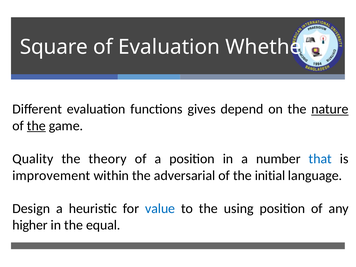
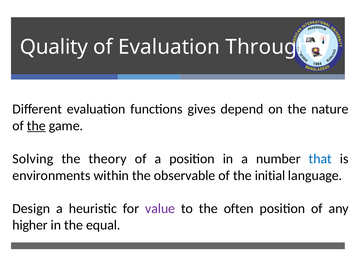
Square: Square -> Quality (54, 47)
Whether: Whether -> Through (268, 47)
nature underline: present -> none (330, 109)
Quality: Quality -> Solving (33, 159)
improvement: improvement -> environments (51, 175)
adversarial: adversarial -> observable (185, 175)
value colour: blue -> purple (160, 209)
using: using -> often (239, 209)
